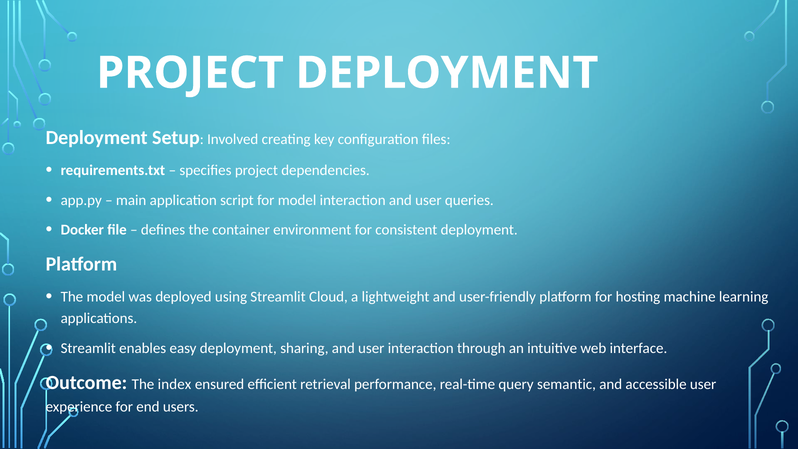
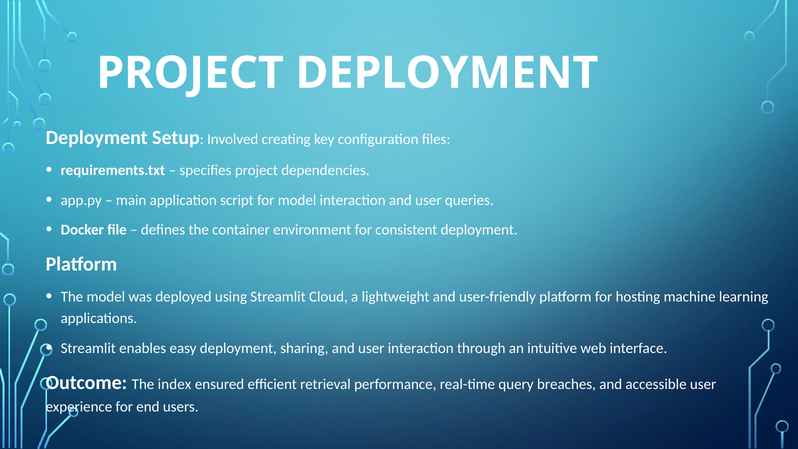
semantic: semantic -> breaches (566, 384)
